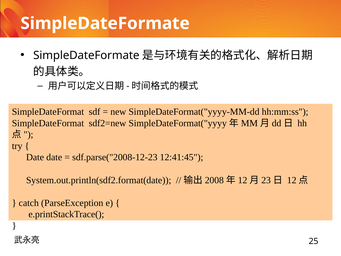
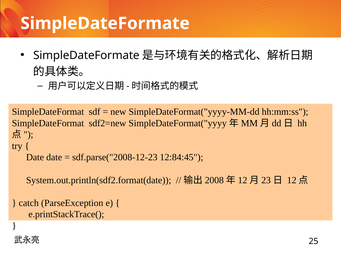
12:41:45: 12:41:45 -> 12:84:45 (182, 157)
